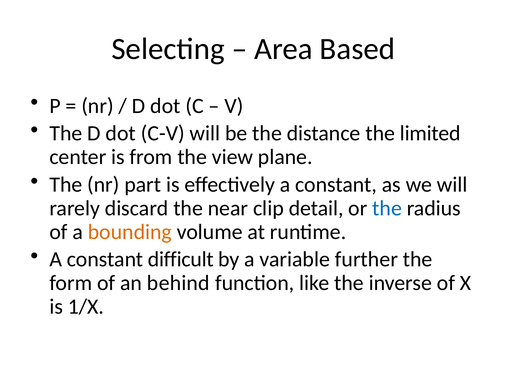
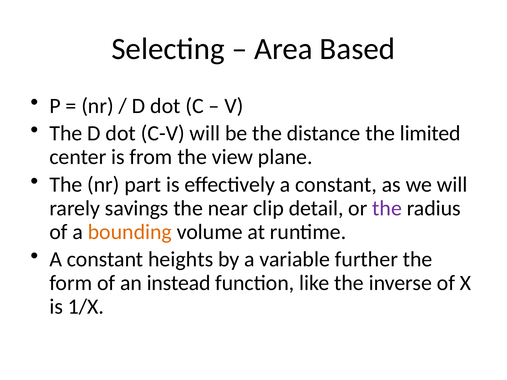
discard: discard -> savings (137, 208)
the colour: blue -> purple (387, 208)
difficult: difficult -> heights (181, 260)
behind: behind -> instead (179, 283)
